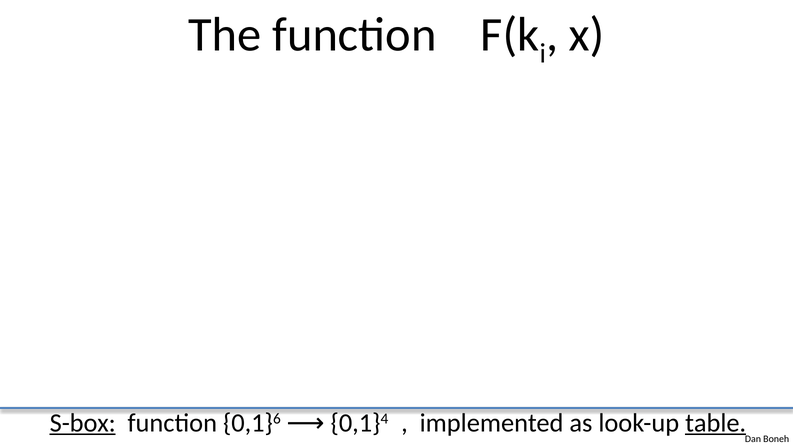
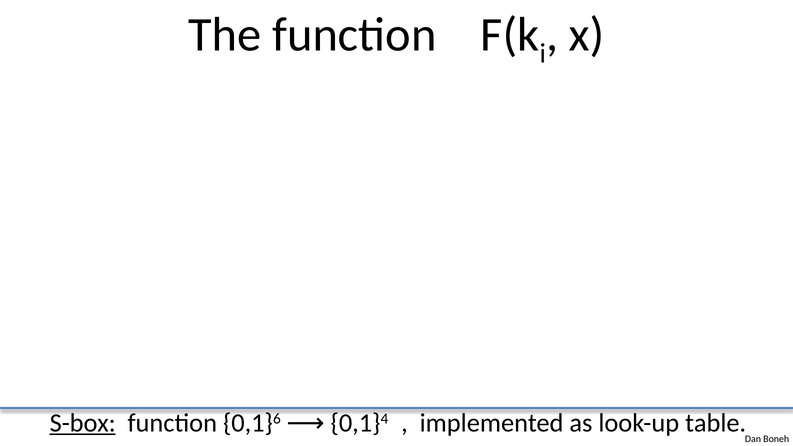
table underline: present -> none (716, 423)
